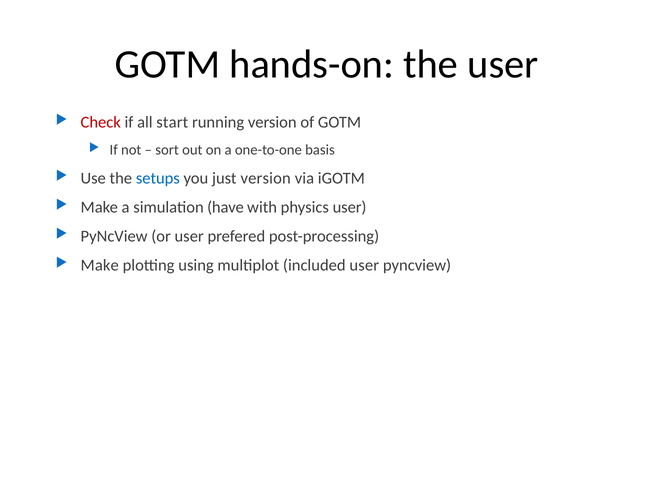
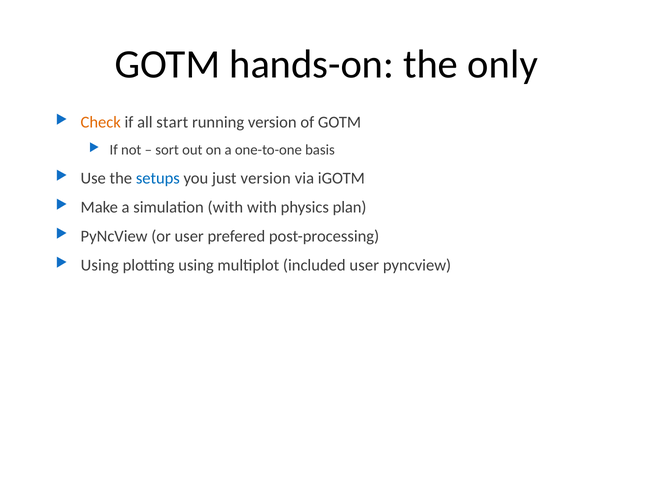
the user: user -> only (503, 64)
Check colour: red -> orange (101, 122)
simulation have: have -> with (225, 207)
physics user: user -> plan (350, 207)
Make: Make -> Using (100, 266)
